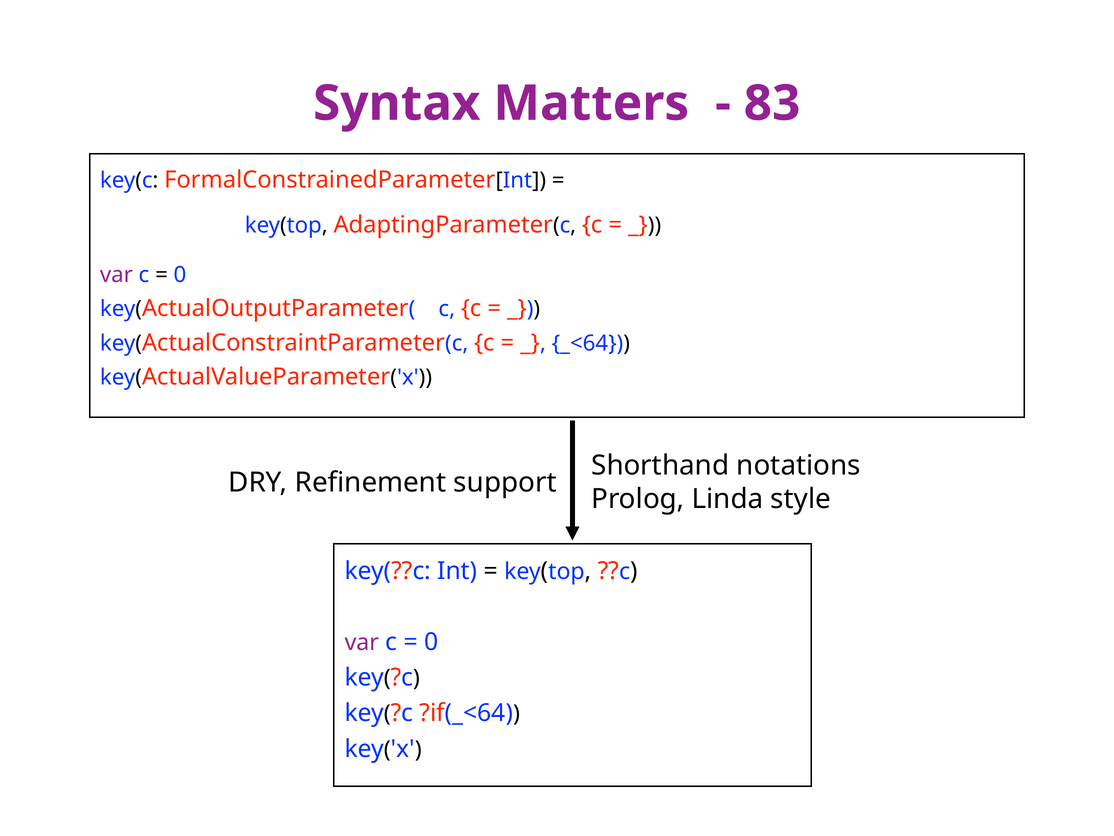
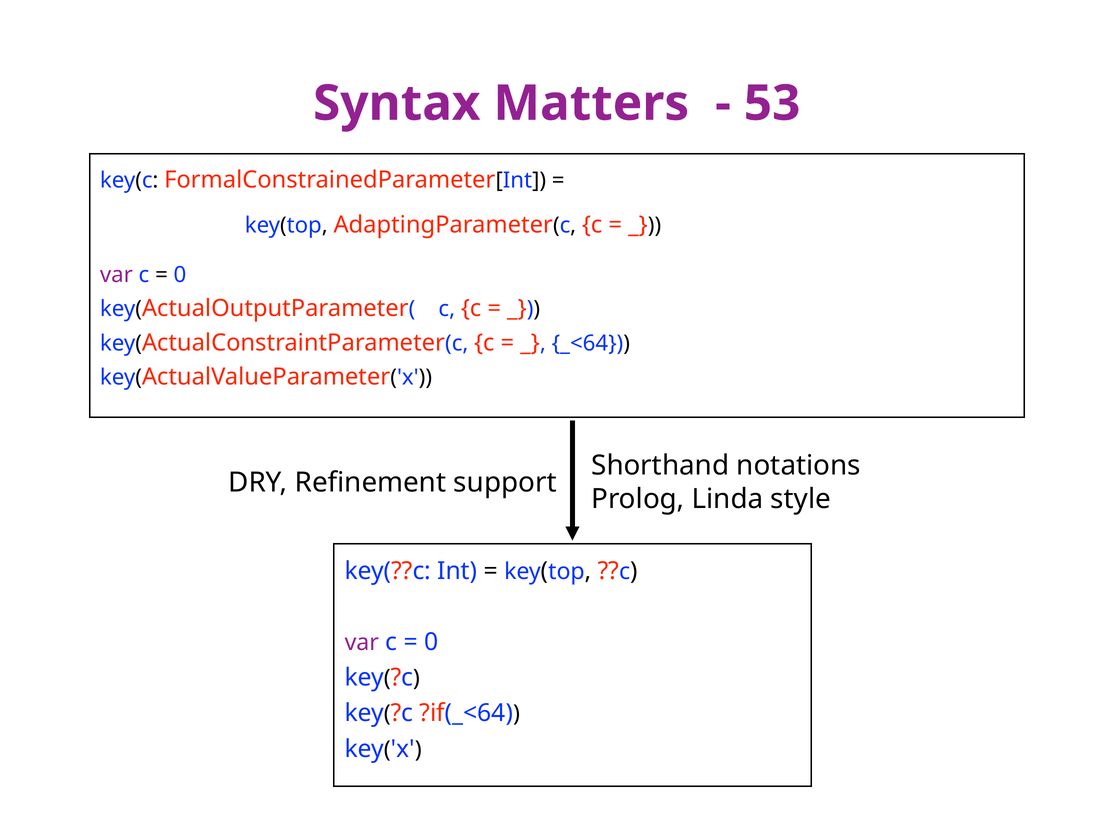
83: 83 -> 53 (772, 103)
